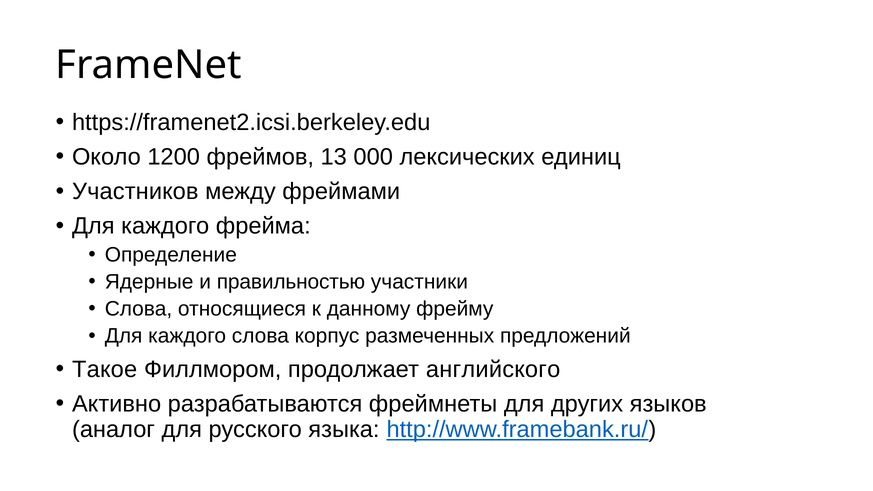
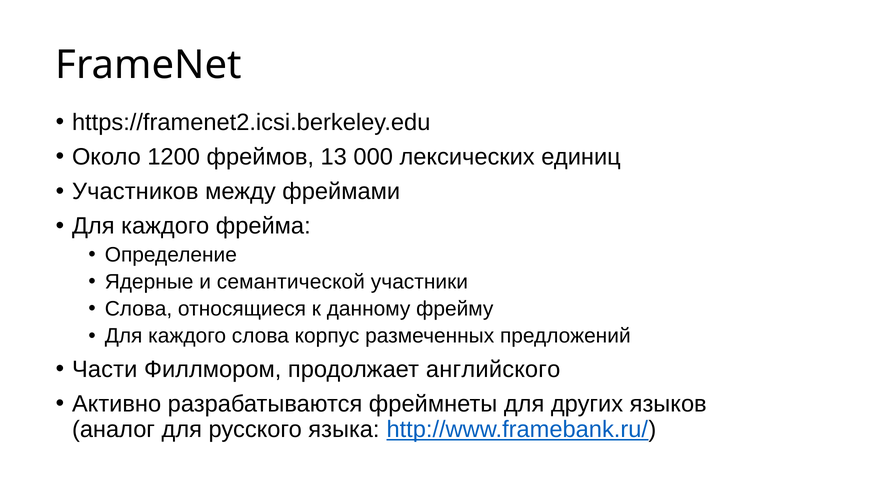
правильностью: правильностью -> семантической (291, 282)
Такое: Такое -> Части (105, 369)
